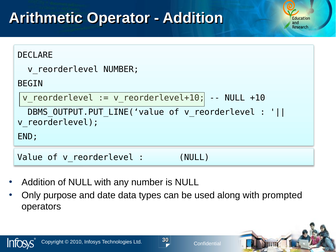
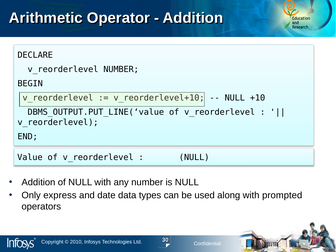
purpose: purpose -> express (60, 195)
